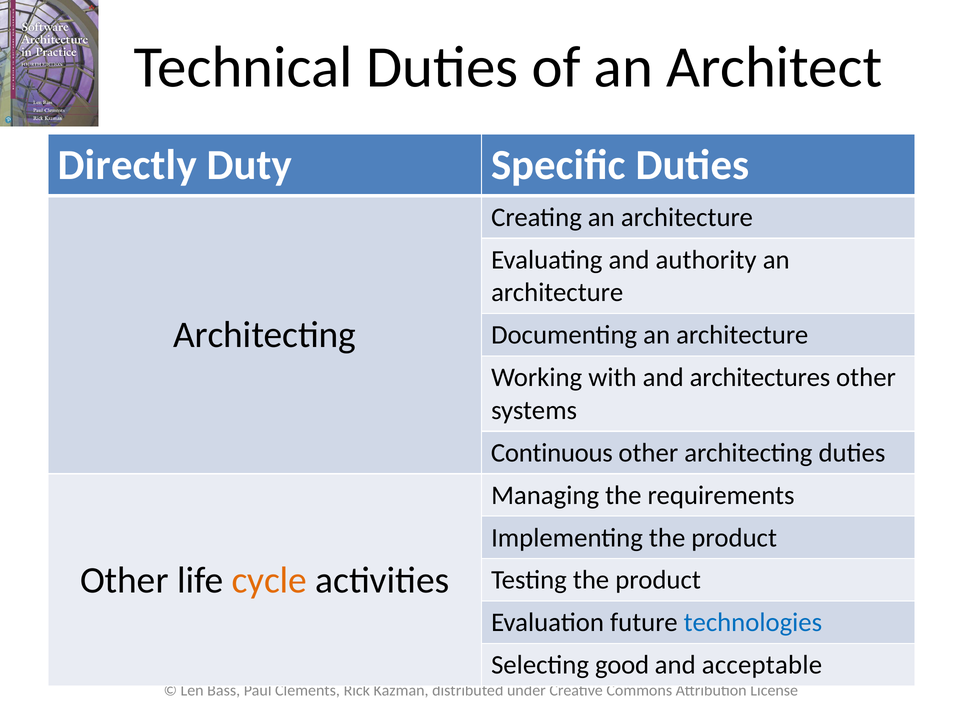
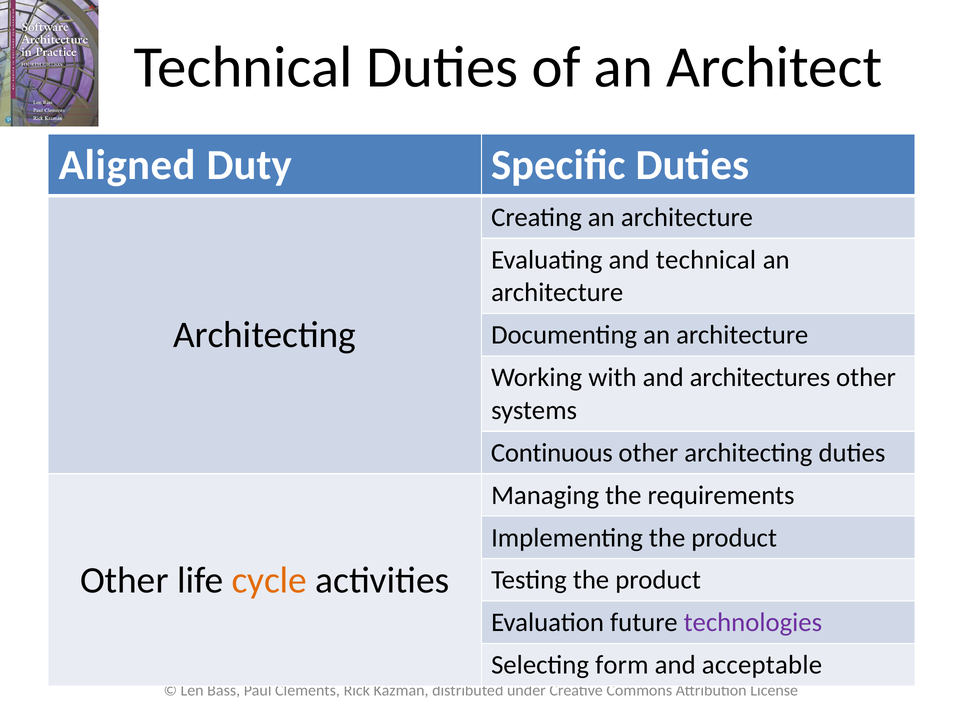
Directly: Directly -> Aligned (127, 165)
and authority: authority -> technical (706, 259)
technologies colour: blue -> purple (753, 622)
good: good -> form (622, 664)
